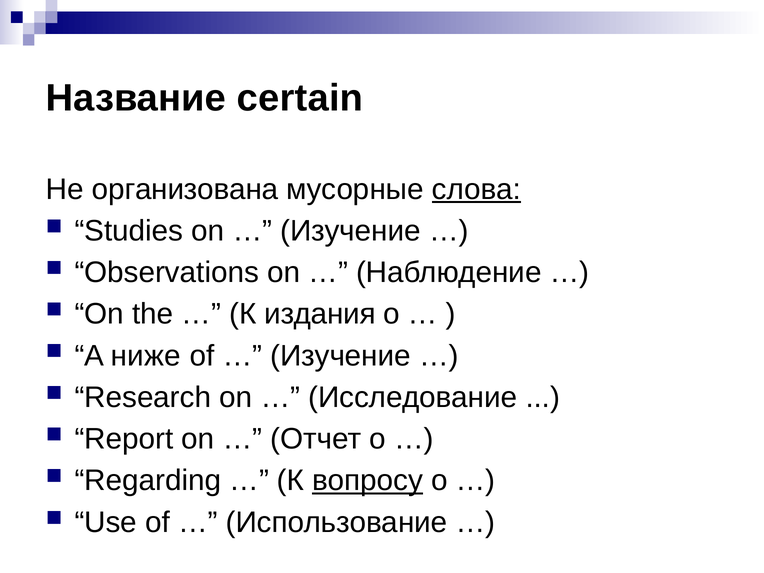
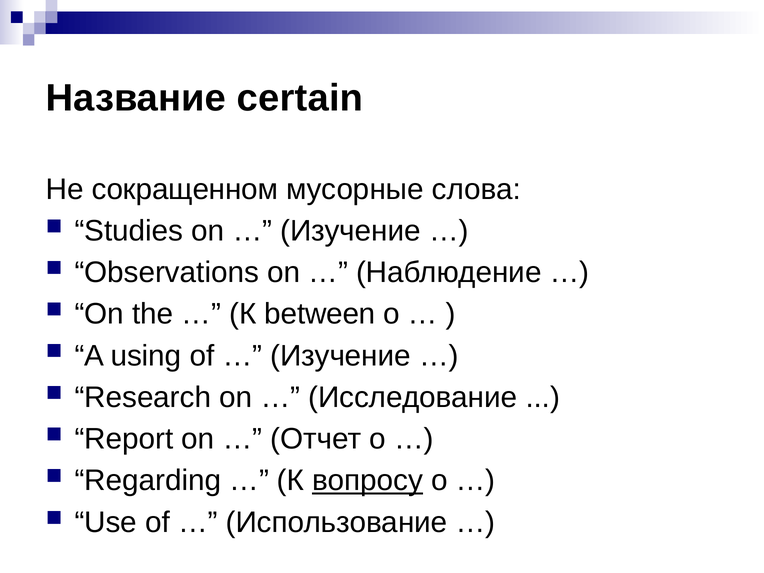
организована: организована -> сокращенном (185, 189)
слова underline: present -> none (476, 189)
издания: издания -> between (320, 314)
ниже: ниже -> using (146, 356)
